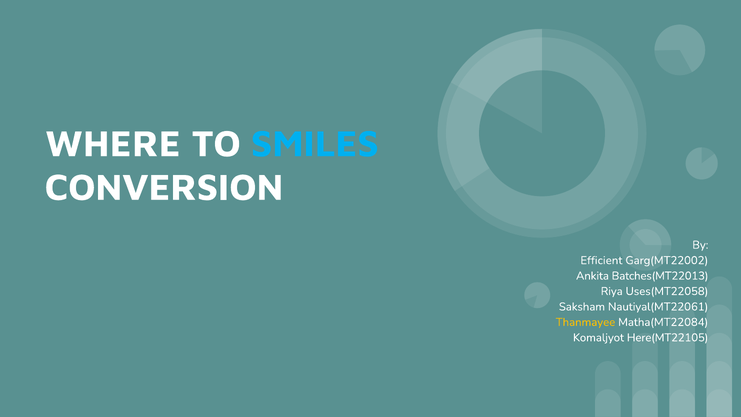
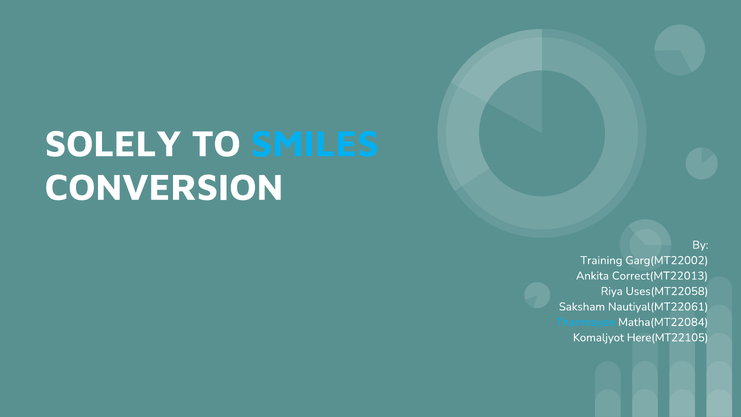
WHERE: WHERE -> SOLELY (113, 144)
Efficient: Efficient -> Training (601, 260)
Batches(MT22013: Batches(MT22013 -> Correct(MT22013 (660, 276)
Thanmayee colour: yellow -> light blue (586, 322)
